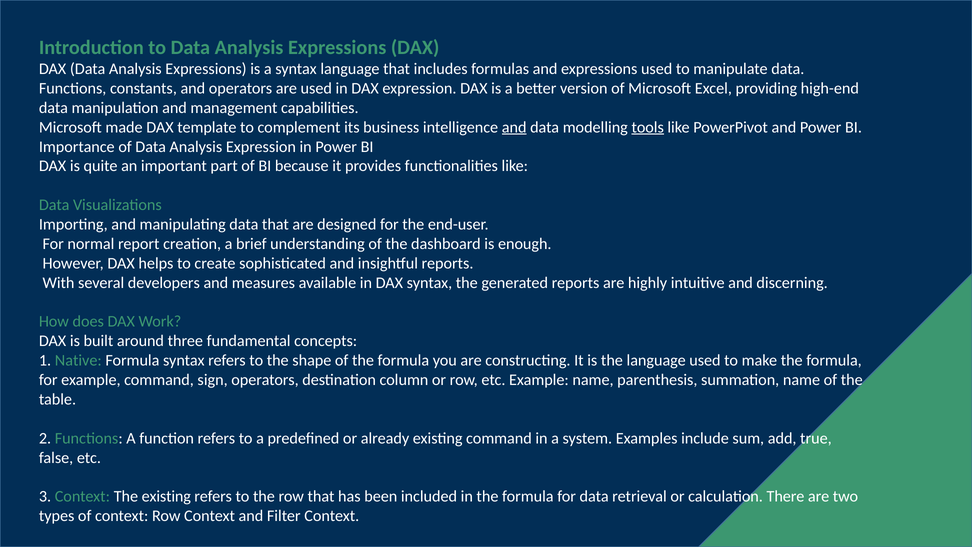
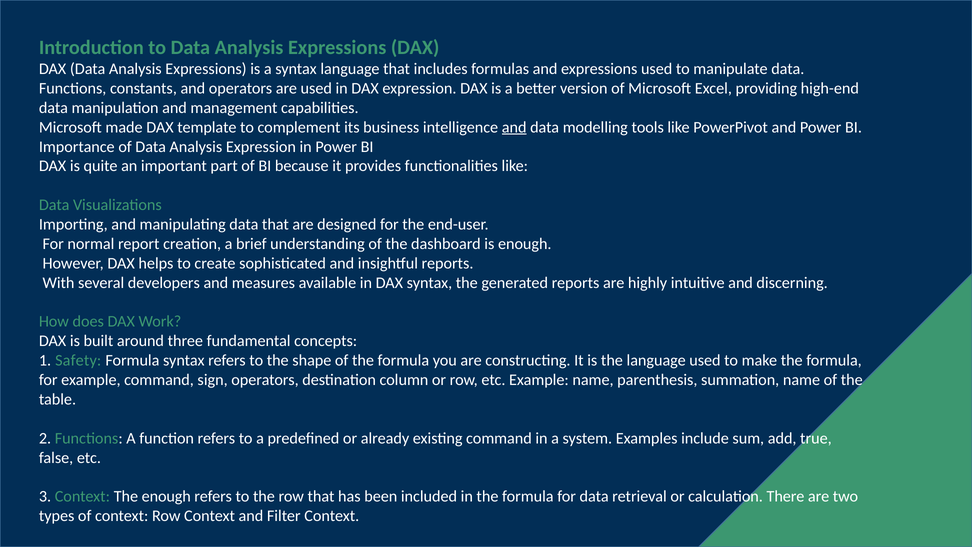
tools underline: present -> none (648, 127)
Native: Native -> Safety (78, 360)
The existing: existing -> enough (166, 496)
